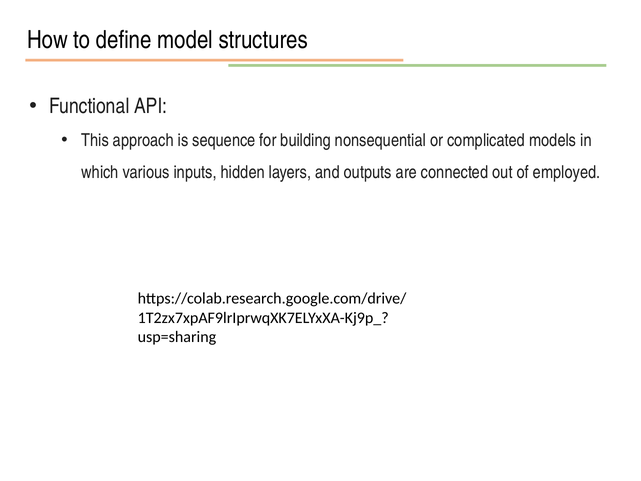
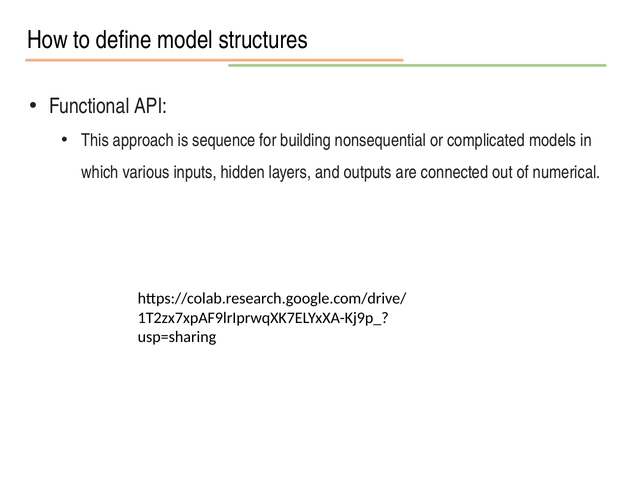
employed: employed -> numerical (567, 172)
